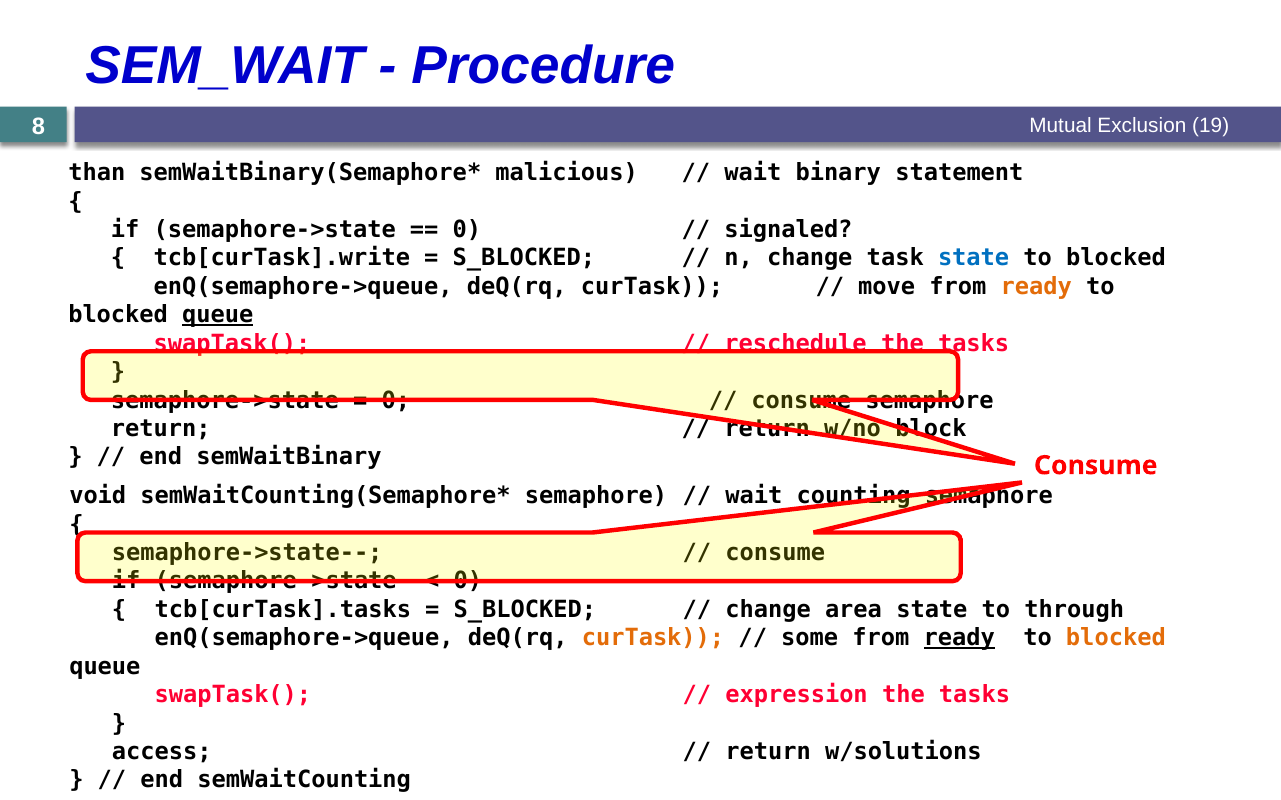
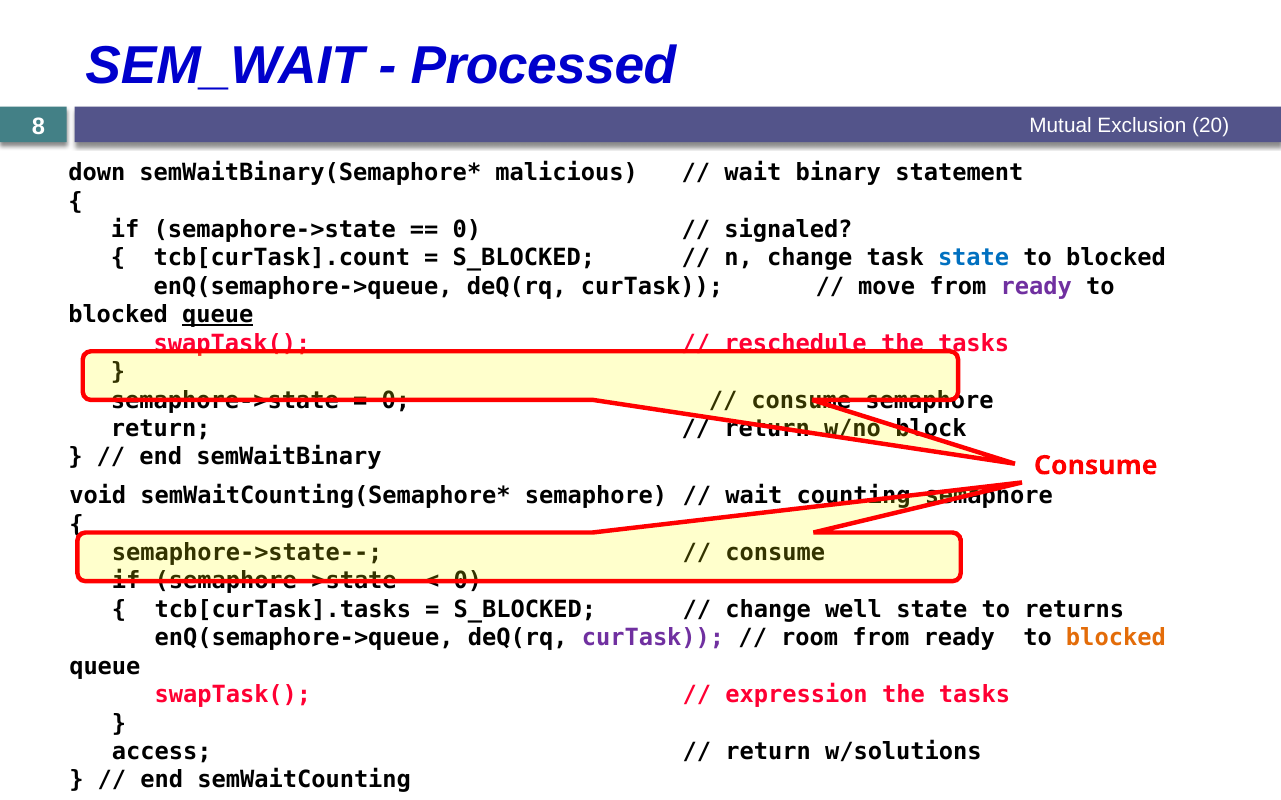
Procedure: Procedure -> Processed (543, 66)
19: 19 -> 20 (1211, 126)
than: than -> down (97, 173)
tcb[curTask].write: tcb[curTask].write -> tcb[curTask].count (282, 258)
ready colour: orange -> purple (1036, 287)
area: area -> well (854, 610)
through: through -> returns (1074, 610)
curTask colour: orange -> purple (653, 639)
some: some -> room (810, 639)
ready underline: present -> none (959, 639)
